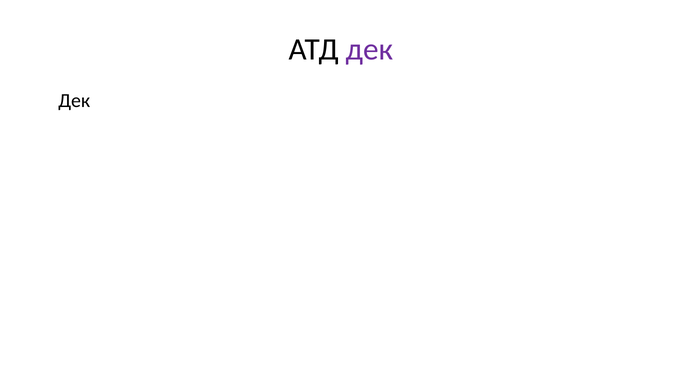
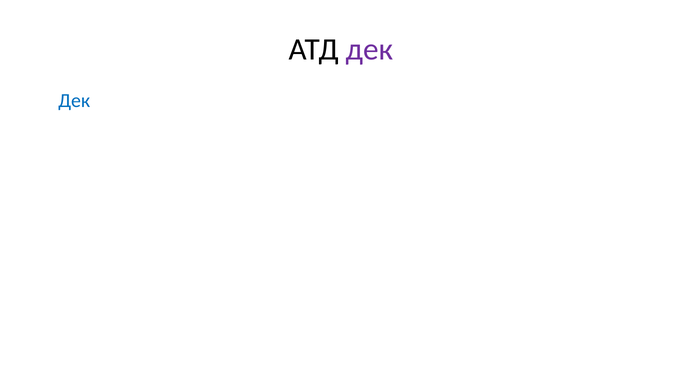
Дек colour: black -> blue (74, 101)
